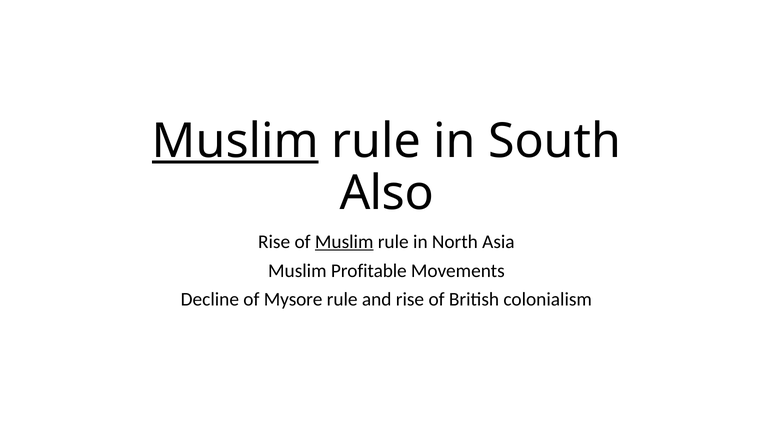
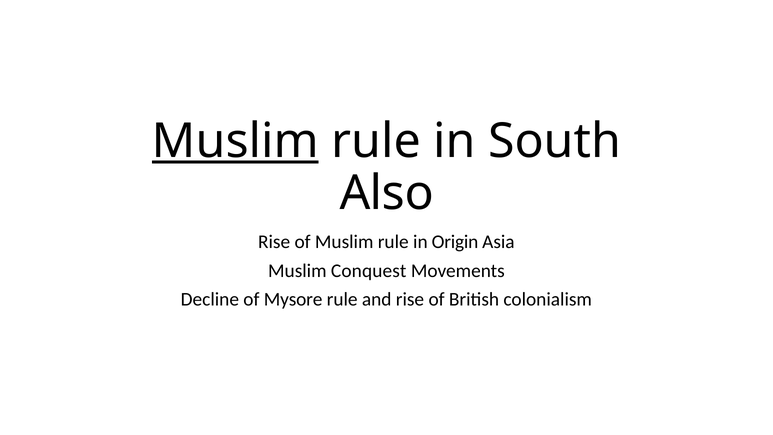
Muslim underline: present -> none (344, 242)
North: North -> Origin (455, 242)
Profitable: Profitable -> Conquest (369, 271)
